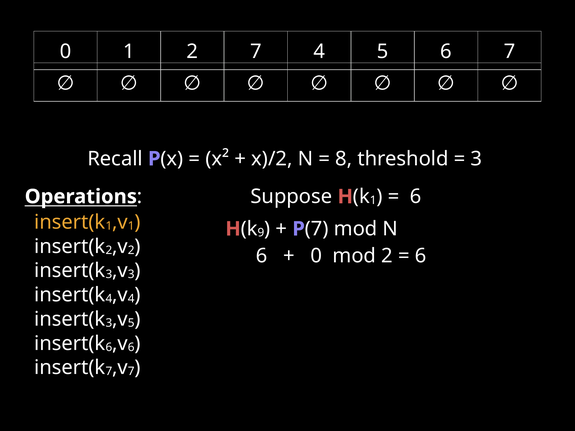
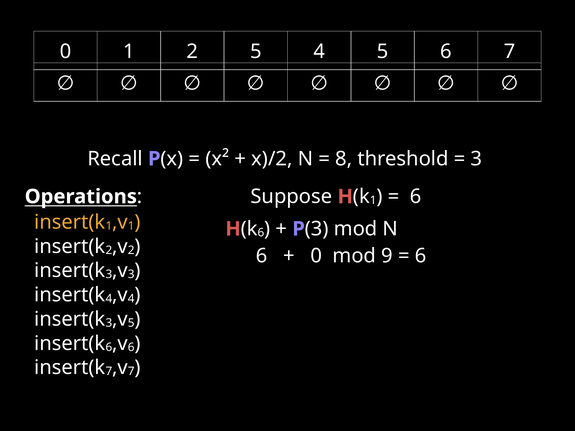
2 7: 7 -> 5 (256, 52)
9: 9 -> 6 (261, 233)
7: 7 -> 3 (317, 229)
mod 2: 2 -> 9 (387, 256)
